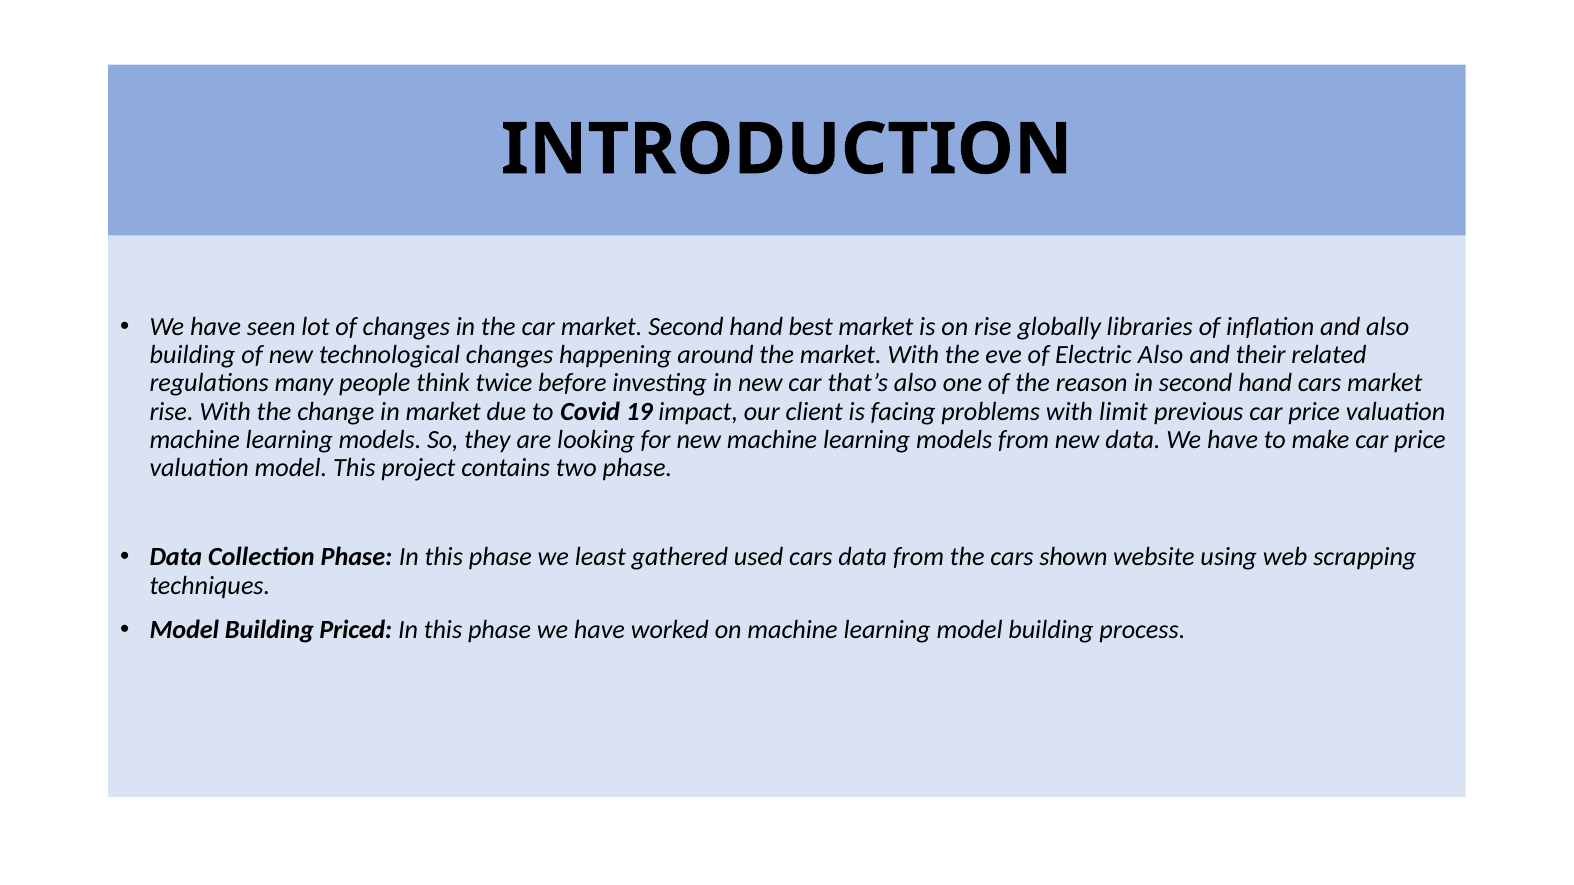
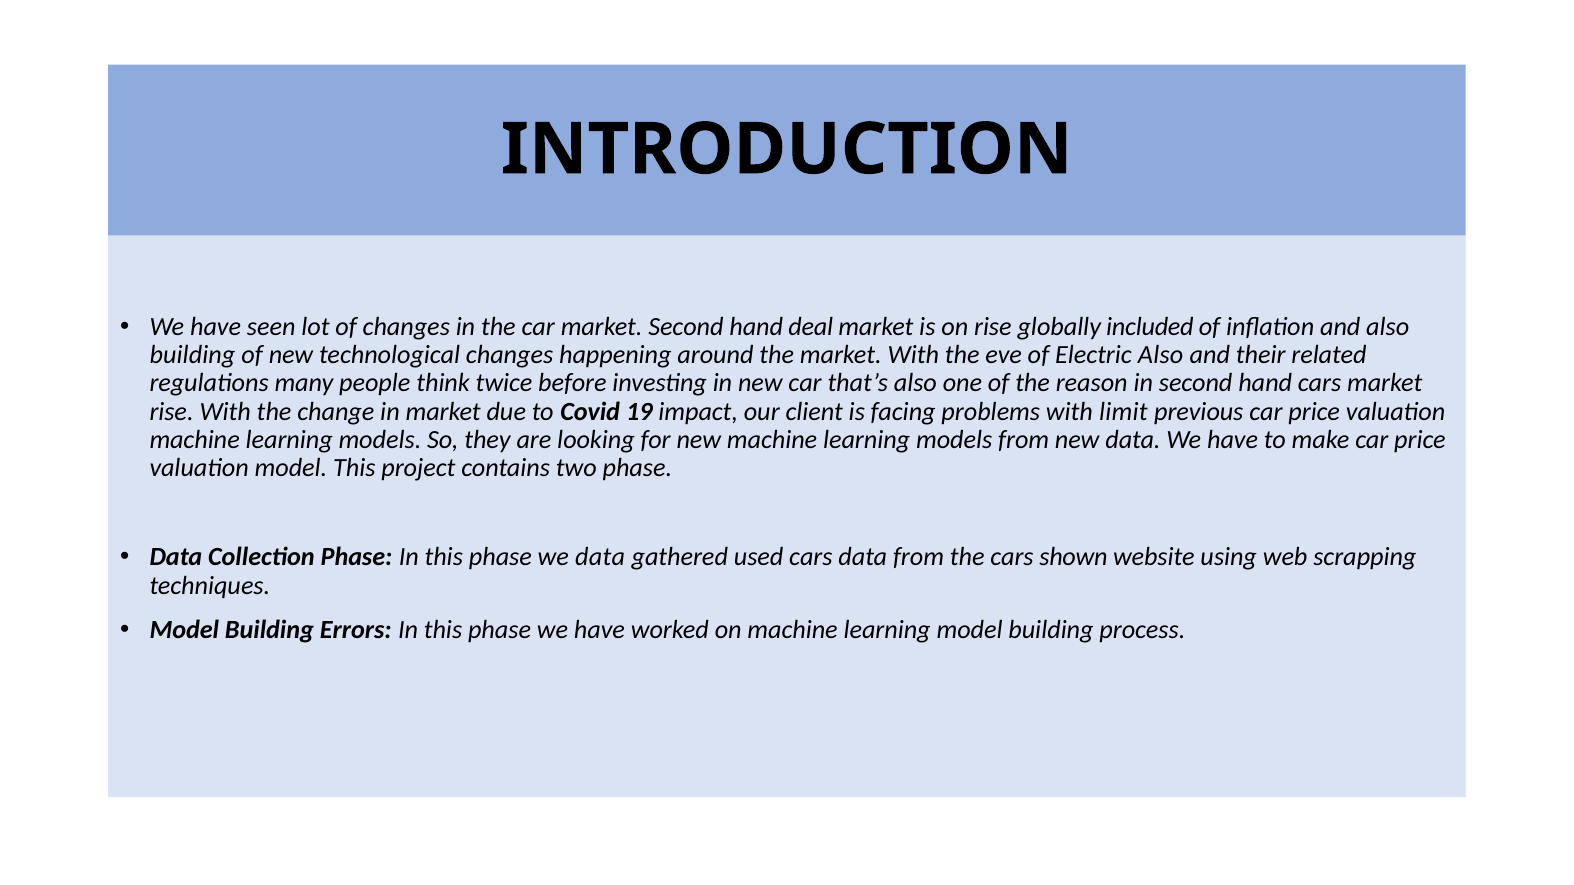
best: best -> deal (811, 327)
libraries: libraries -> included (1150, 327)
we least: least -> data (600, 558)
Priced: Priced -> Errors (356, 630)
